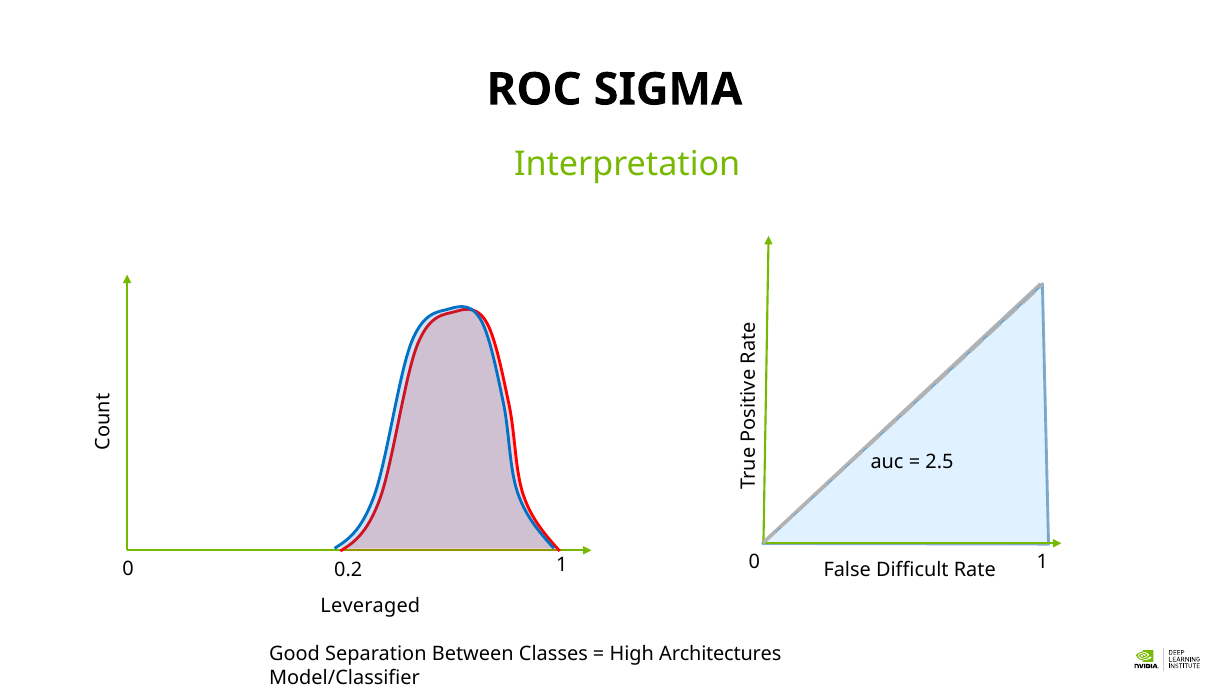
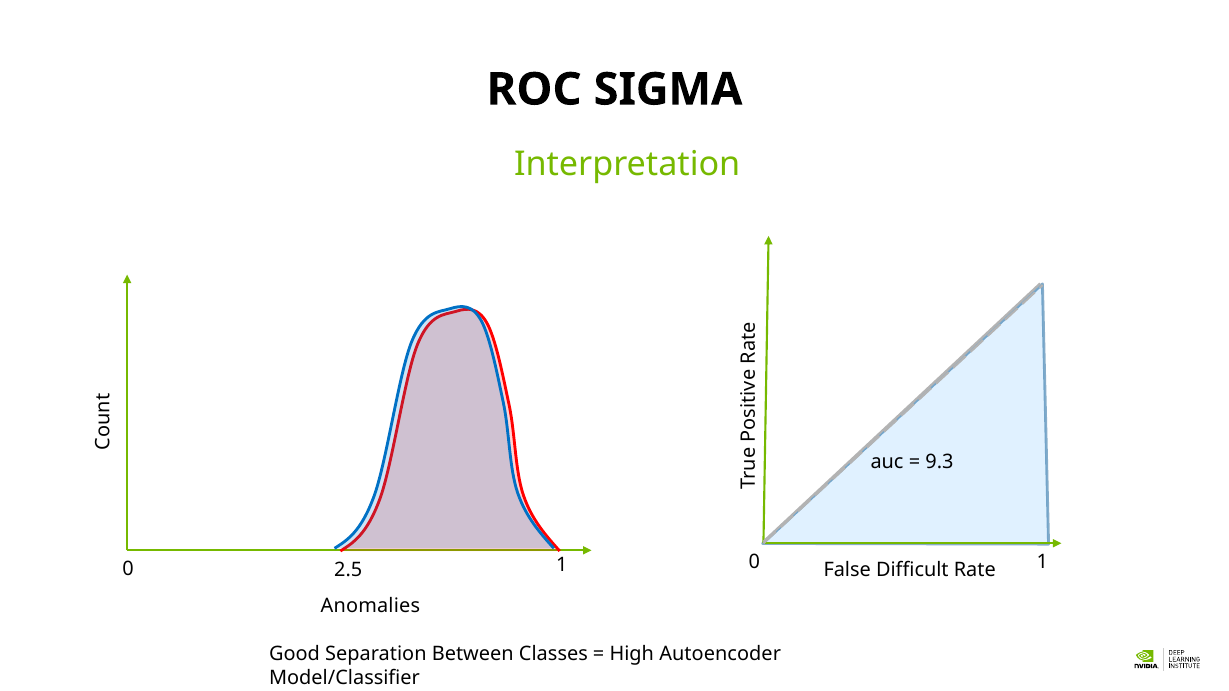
2.5: 2.5 -> 9.3 (939, 462)
0.2: 0.2 -> 2.5 (348, 570)
Leveraged: Leveraged -> Anomalies (370, 607)
Architectures: Architectures -> Autoencoder (720, 655)
